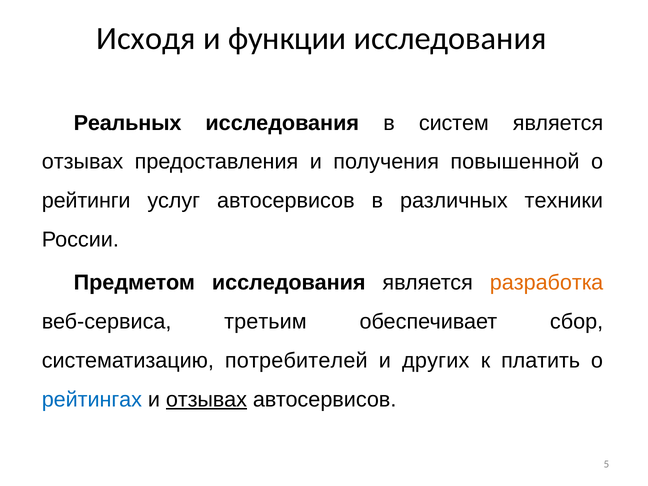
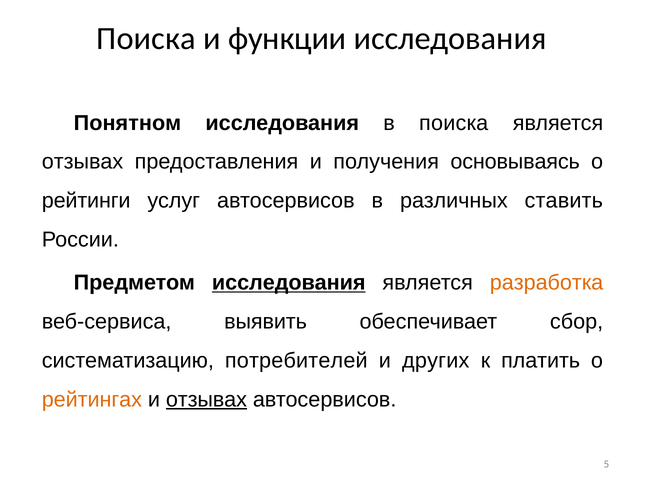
Исходя: Исходя -> Поиска (146, 39)
Реальных: Реальных -> Понятном (127, 123)
в систем: систем -> поиска (454, 123)
повышенной: повышенной -> основываясь (515, 162)
техники: техники -> ставить (564, 201)
исследования underline: none -> present (289, 283)
третьим: третьим -> выявить (266, 322)
рейтингах colour: blue -> orange (92, 399)
